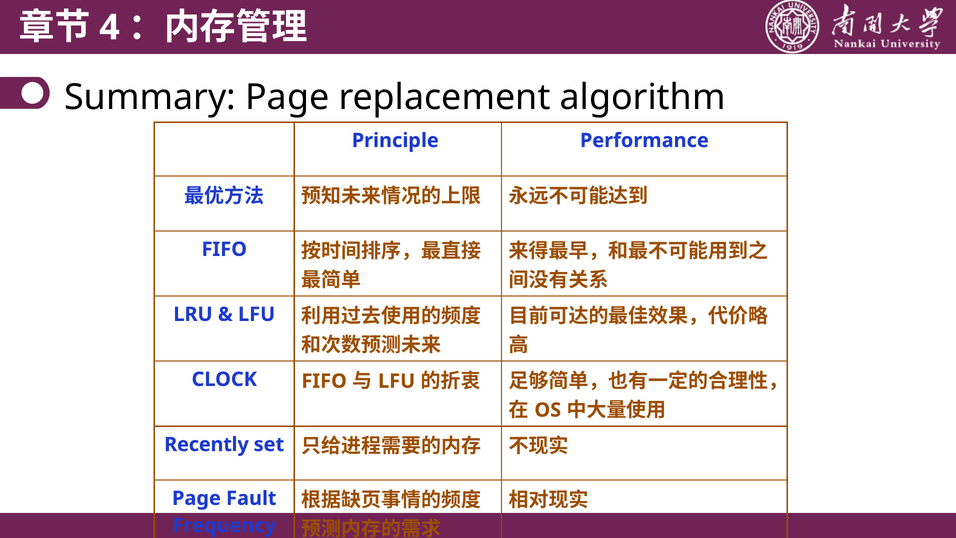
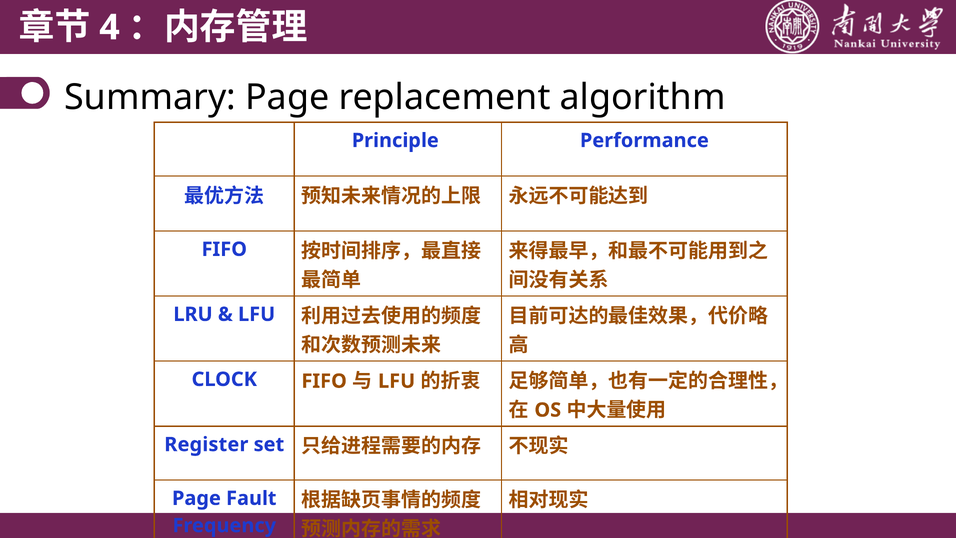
Recently: Recently -> Register (206, 444)
